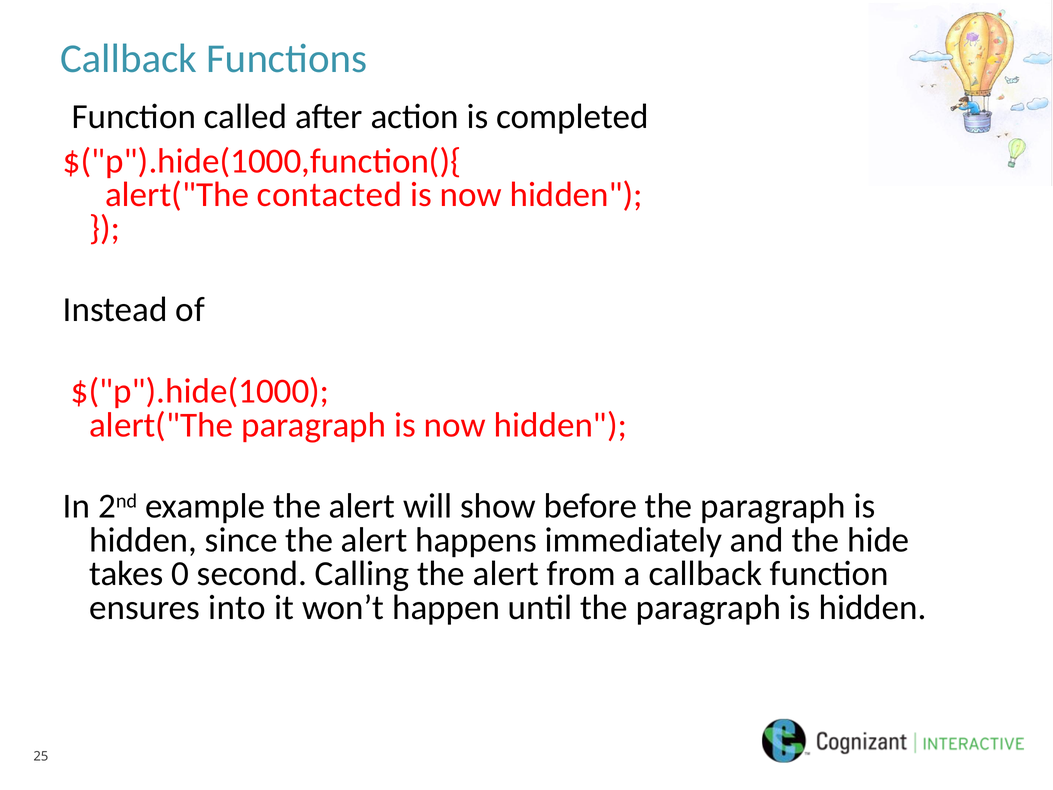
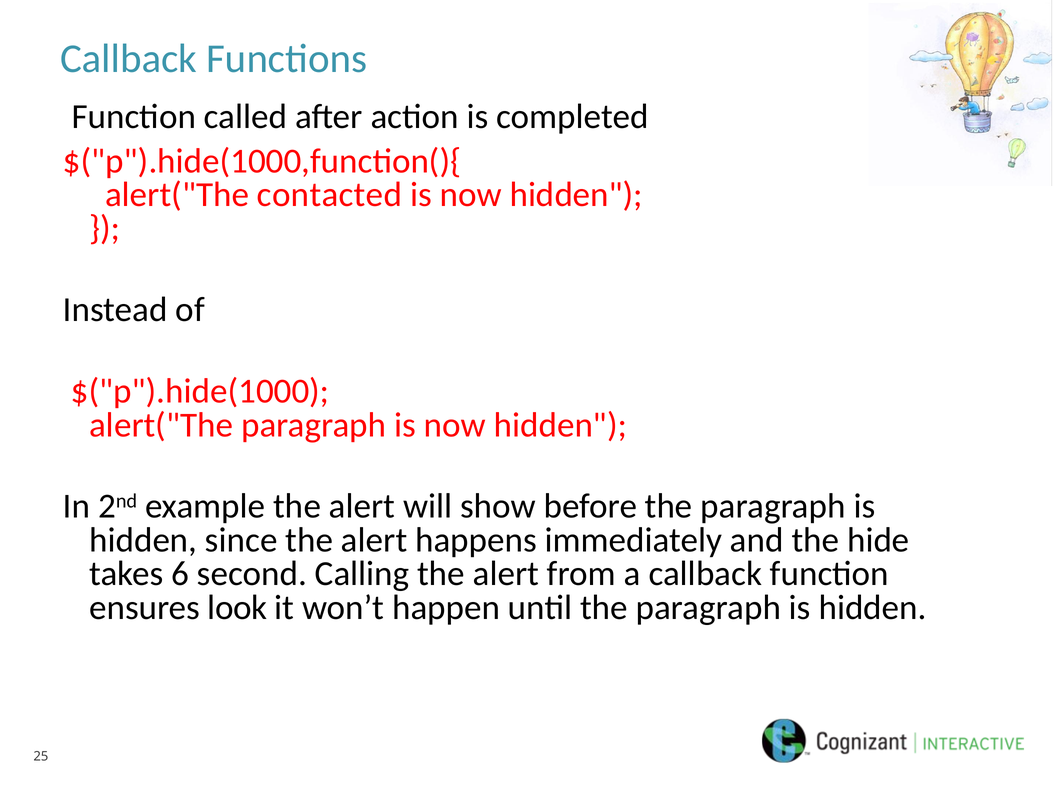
0: 0 -> 6 (180, 574)
into: into -> look (237, 607)
